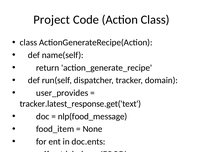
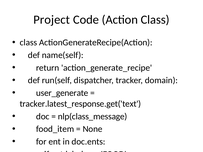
user_provides: user_provides -> user_generate (62, 93)
nlp(food_message: nlp(food_message -> nlp(class_message (93, 117)
